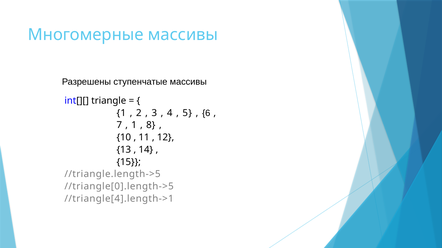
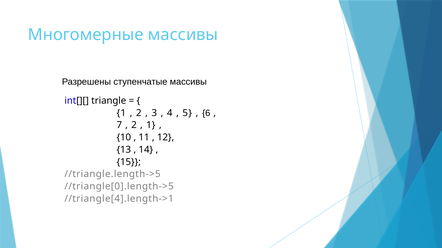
1: 1 -> 2 (134, 125)
8: 8 -> 1 (151, 125)
